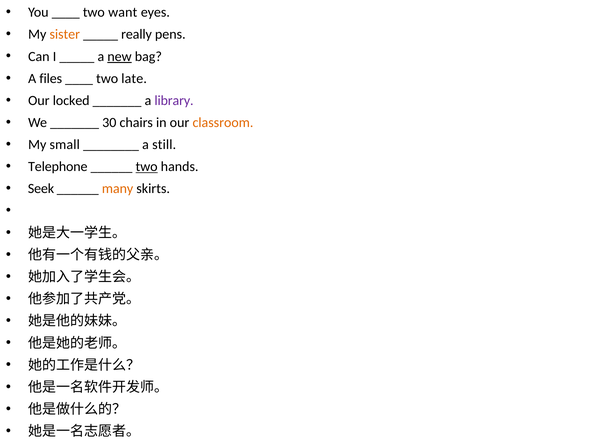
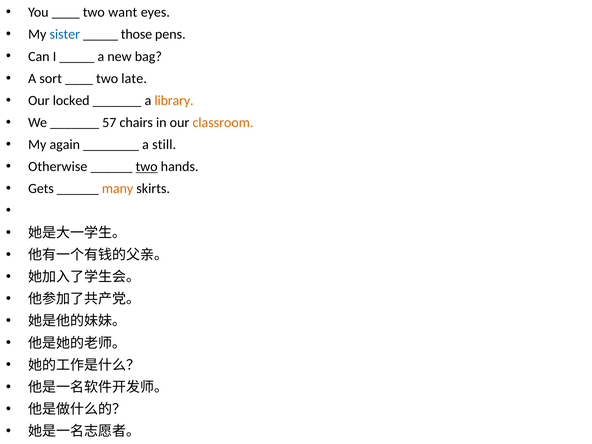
sister colour: orange -> blue (65, 34)
really: really -> those (137, 34)
new underline: present -> none (120, 56)
files: files -> sort (51, 78)
library colour: purple -> orange (174, 101)
30: 30 -> 57 (109, 123)
small: small -> again (65, 145)
Telephone: Telephone -> Otherwise (58, 167)
Seek: Seek -> Gets (41, 189)
